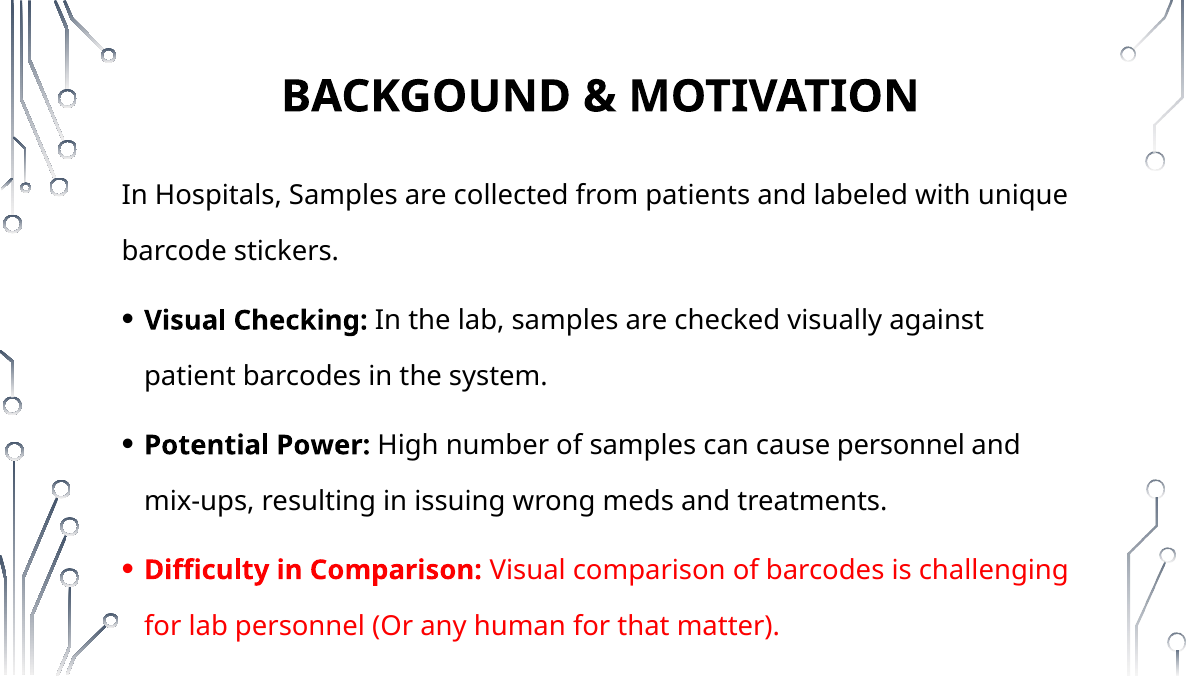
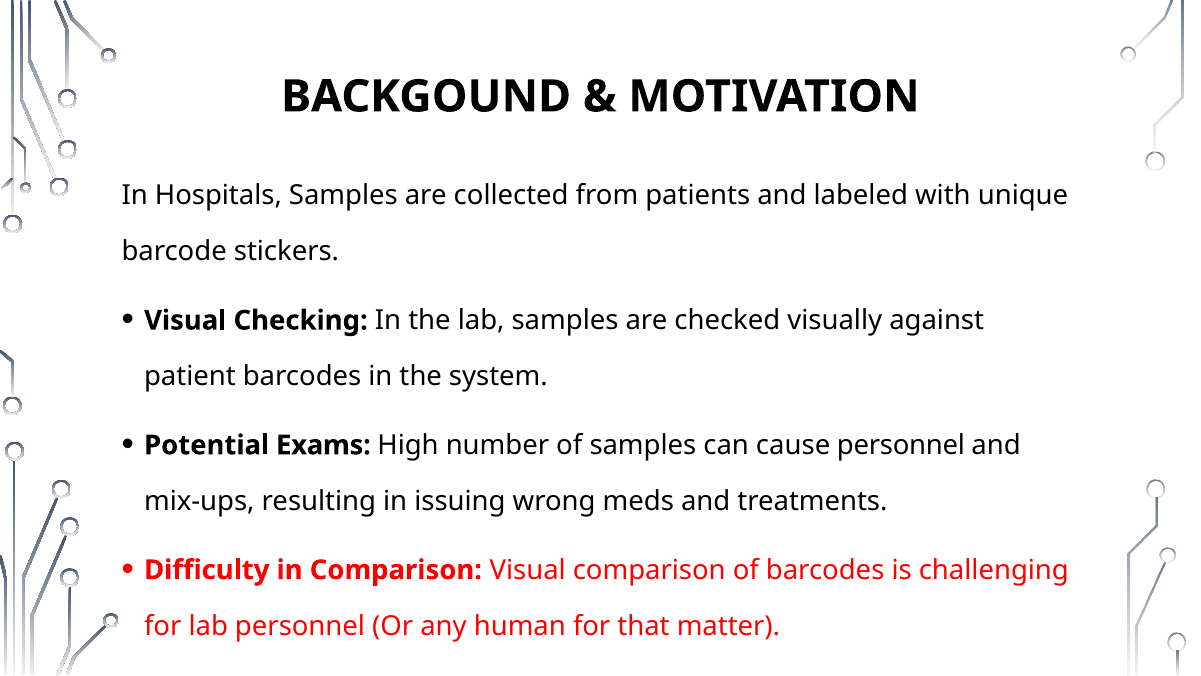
Power: Power -> Exams (323, 445)
